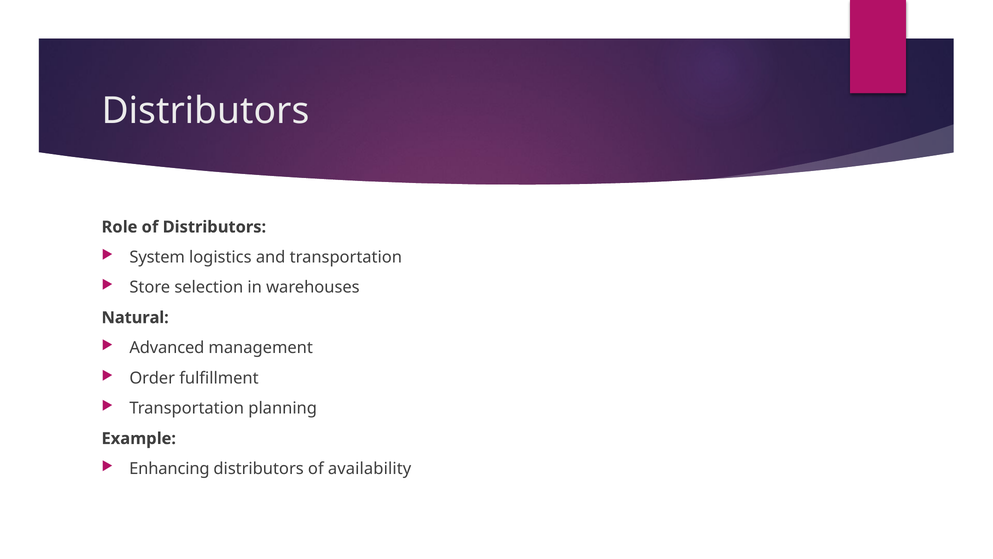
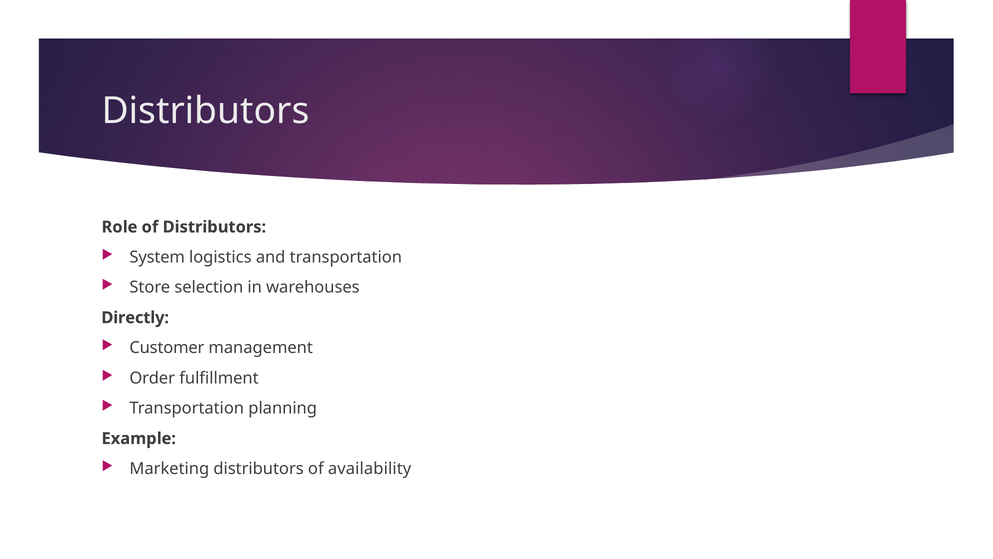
Natural: Natural -> Directly (135, 317)
Advanced: Advanced -> Customer (167, 348)
Enhancing: Enhancing -> Marketing (169, 468)
